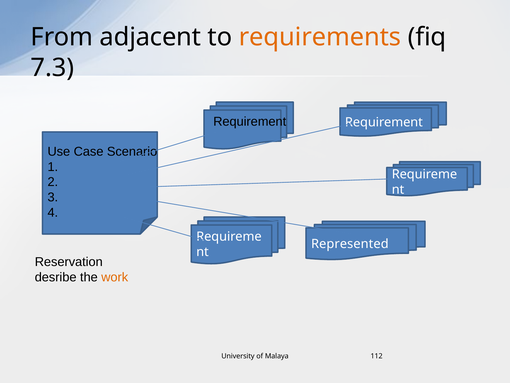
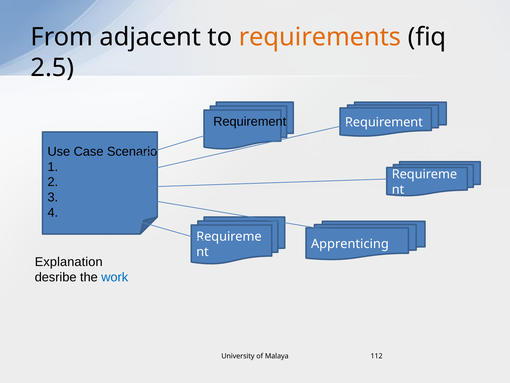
7.3: 7.3 -> 2.5 (52, 68)
Represented: Represented -> Apprenticing (350, 244)
Reservation: Reservation -> Explanation (69, 262)
work colour: orange -> blue (115, 277)
